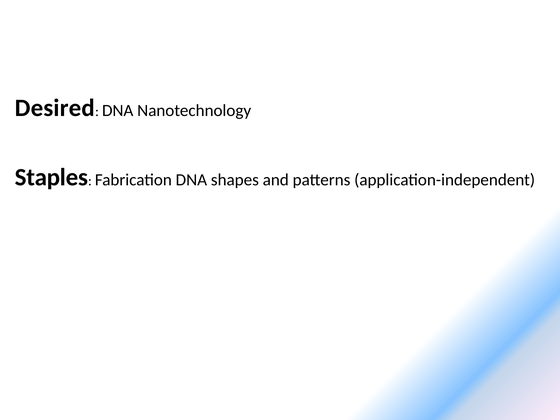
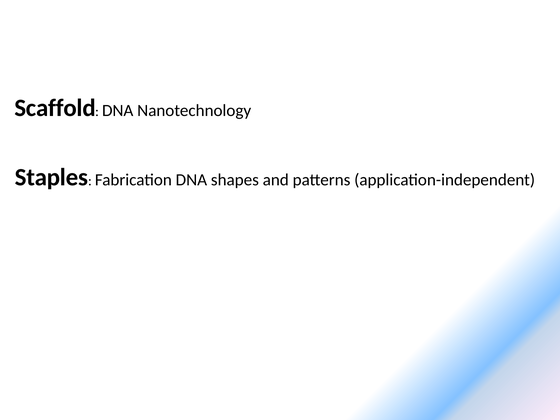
Desired: Desired -> Scaffold (55, 108)
